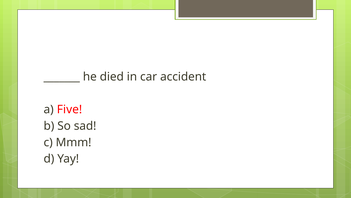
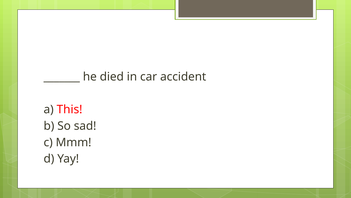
Five: Five -> This (70, 109)
